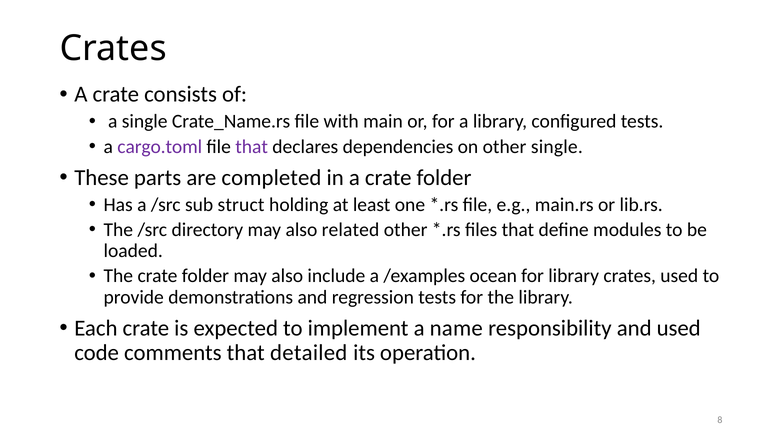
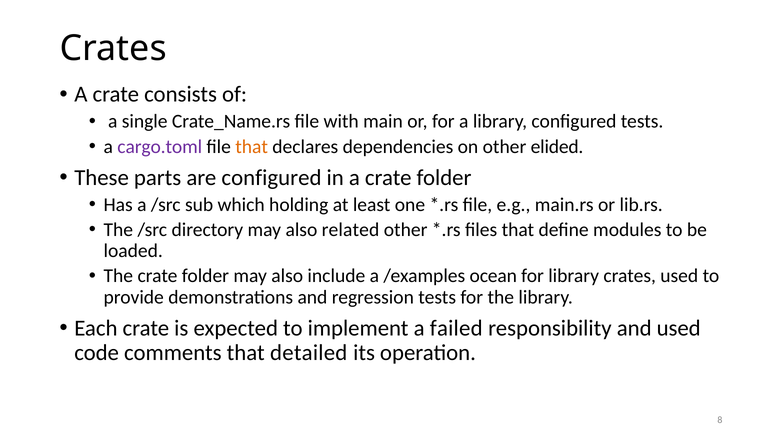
that colour: purple -> orange (252, 147)
other single: single -> elided (557, 147)
are completed: completed -> configured (271, 178)
struct: struct -> which (241, 204)
name: name -> failed (456, 328)
